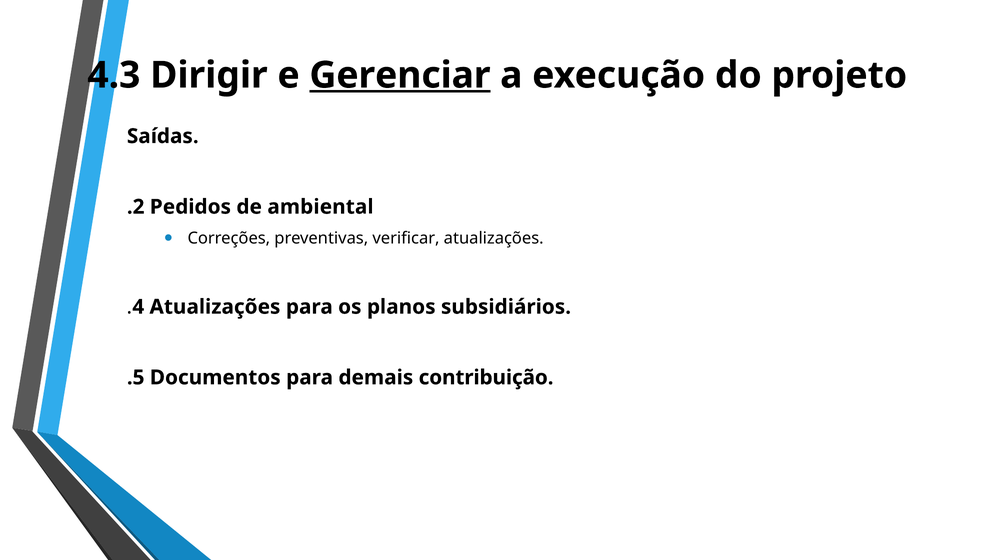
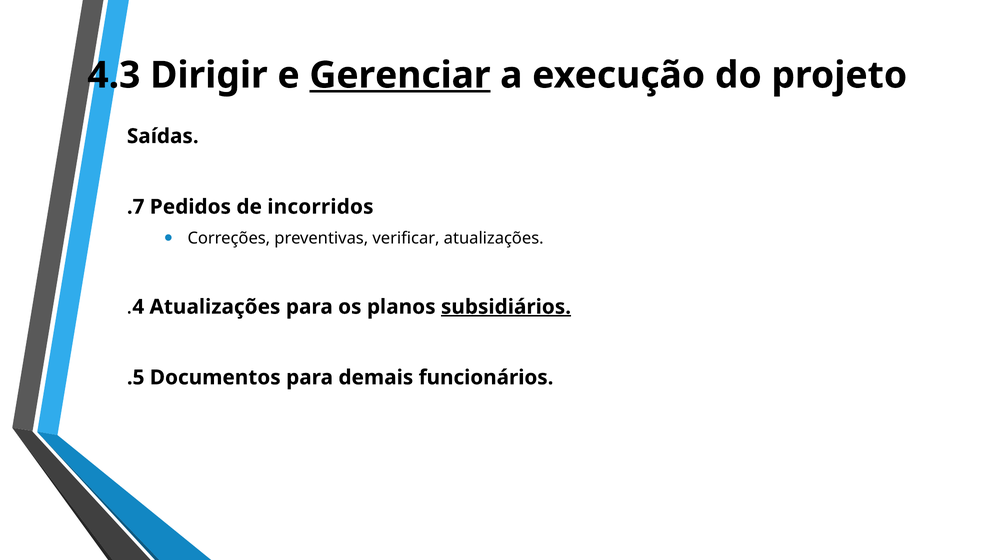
.2: .2 -> .7 (136, 207)
ambiental: ambiental -> incorridos (320, 207)
subsidiários underline: none -> present (506, 307)
contribuição: contribuição -> funcionários (486, 377)
